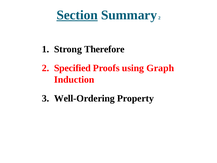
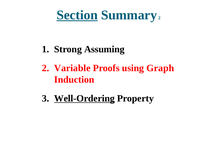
Therefore: Therefore -> Assuming (104, 49)
Specified: Specified -> Variable (72, 68)
Well-Ordering underline: none -> present (84, 98)
